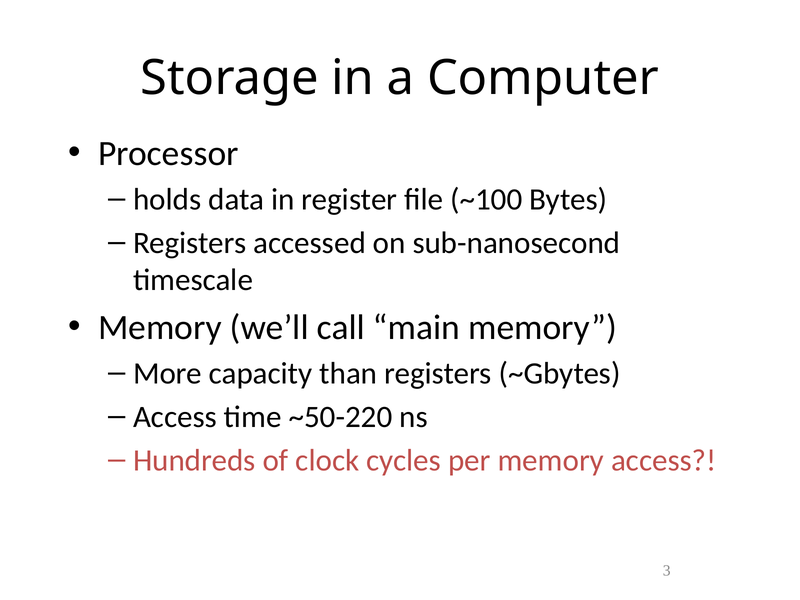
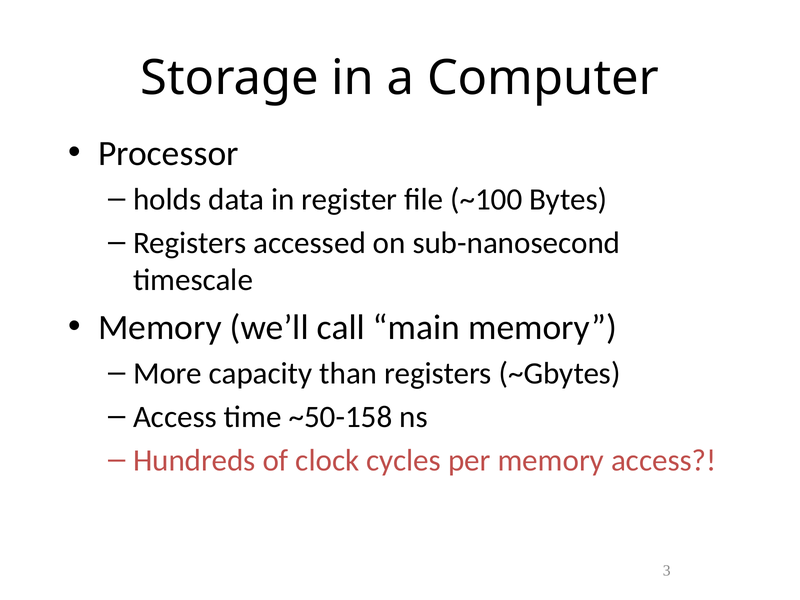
~50-220: ~50-220 -> ~50-158 (340, 417)
